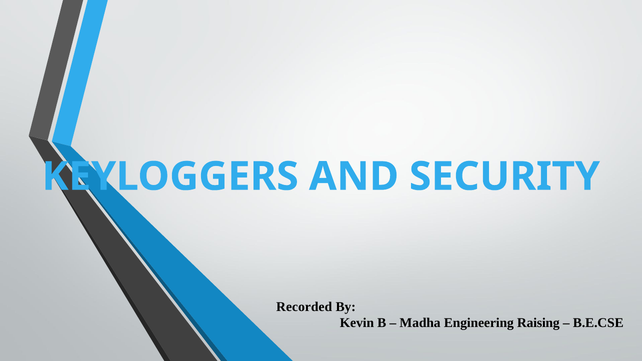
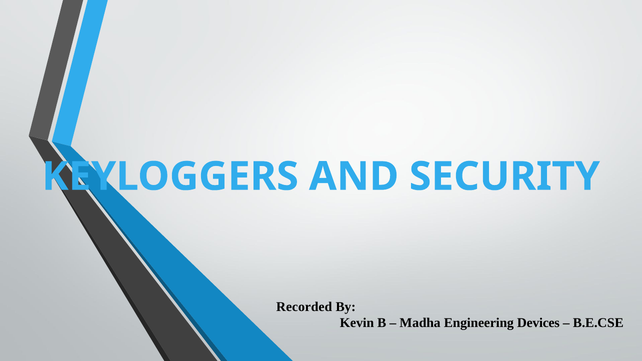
Raising: Raising -> Devices (538, 323)
